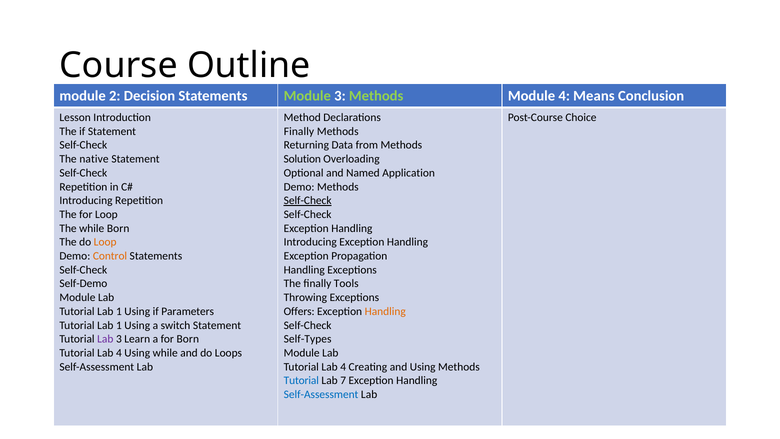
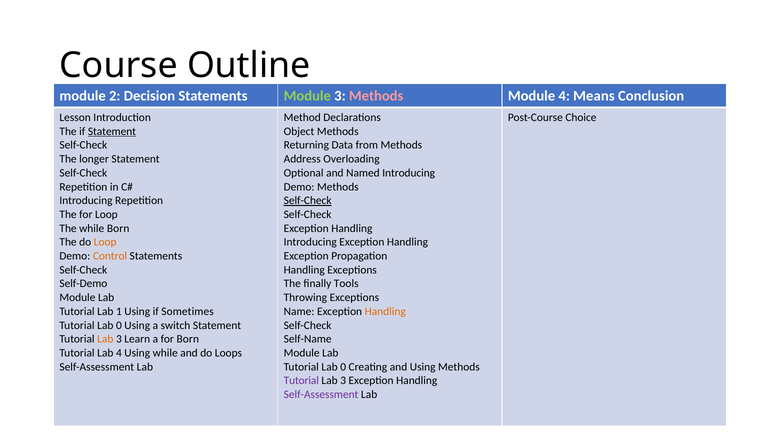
Methods colour: light green -> pink (376, 96)
Statement underline: none -> present (112, 131)
Finally: Finally -> Object (299, 131)
native: native -> longer (94, 159)
Solution: Solution -> Address (302, 159)
Named Application: Application -> Introducing (409, 173)
Parameters: Parameters -> Sometimes (188, 311)
Offers: Offers -> Name (299, 311)
1: 1 -> 0 (119, 325)
Lab colour: purple -> orange (105, 339)
Self-Types: Self-Types -> Self-Name (308, 339)
4: 4 -> 0 (343, 367)
Tutorial colour: blue -> purple (301, 380)
7: 7 -> 3 (343, 380)
Self-Assessment colour: blue -> purple (321, 394)
